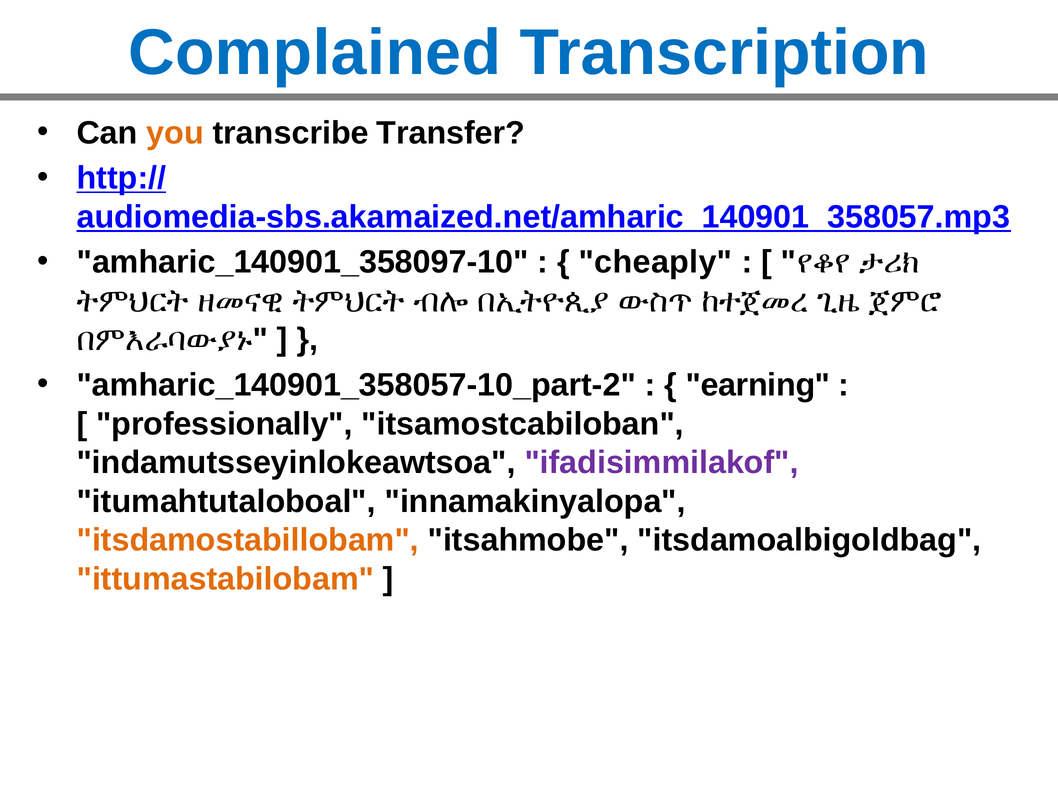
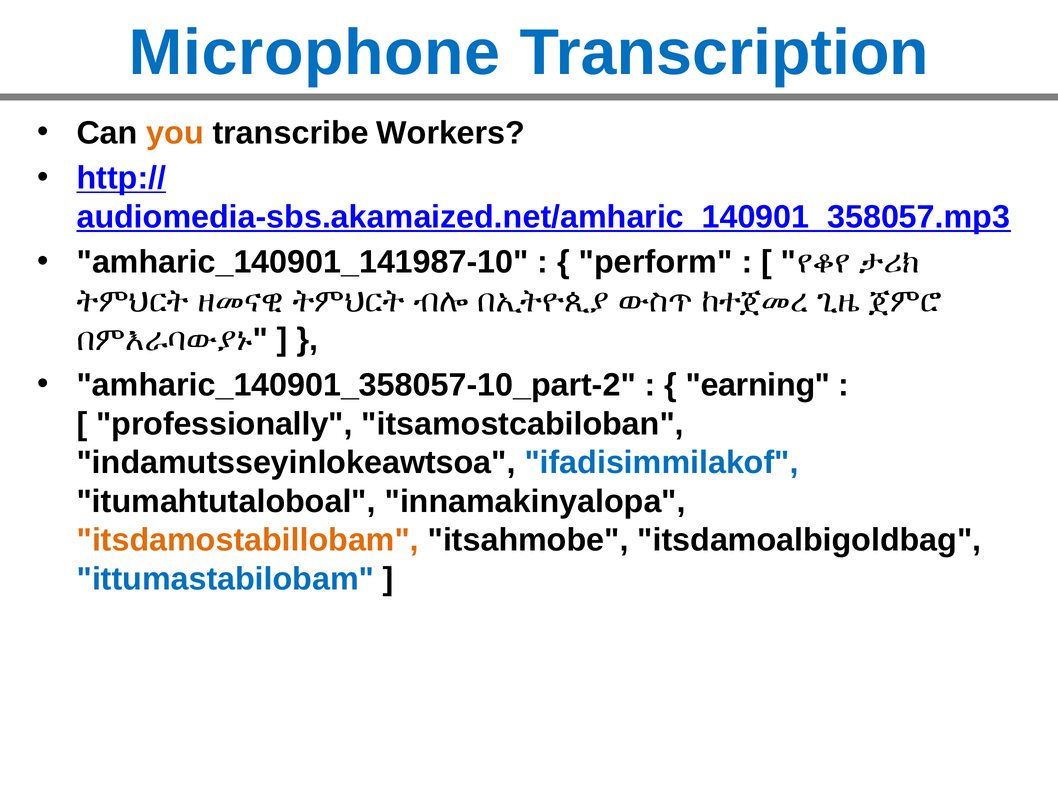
Complained: Complained -> Microphone (314, 53)
Transfer: Transfer -> Workers (451, 133)
amharic_140901_358097-10: amharic_140901_358097-10 -> amharic_140901_141987-10 (303, 262)
cheaply: cheaply -> perform (656, 262)
ifadisimmilakof colour: purple -> blue (662, 462)
ittumastabilobam colour: orange -> blue (225, 579)
